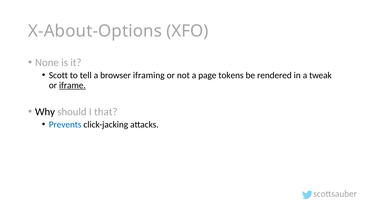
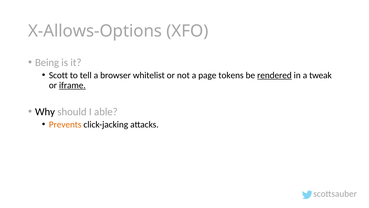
X-About-Options: X-About-Options -> X-Allows-Options (95, 31)
None: None -> Being (47, 62)
iframing: iframing -> whitelist (149, 75)
rendered underline: none -> present (274, 75)
that: that -> able (106, 112)
Prevents colour: blue -> orange (65, 124)
